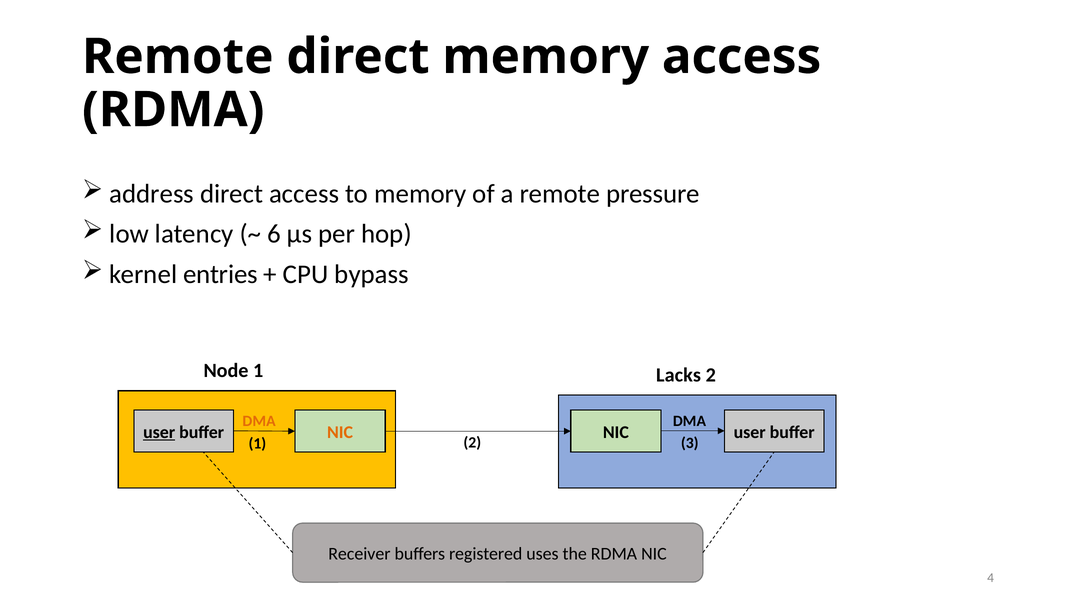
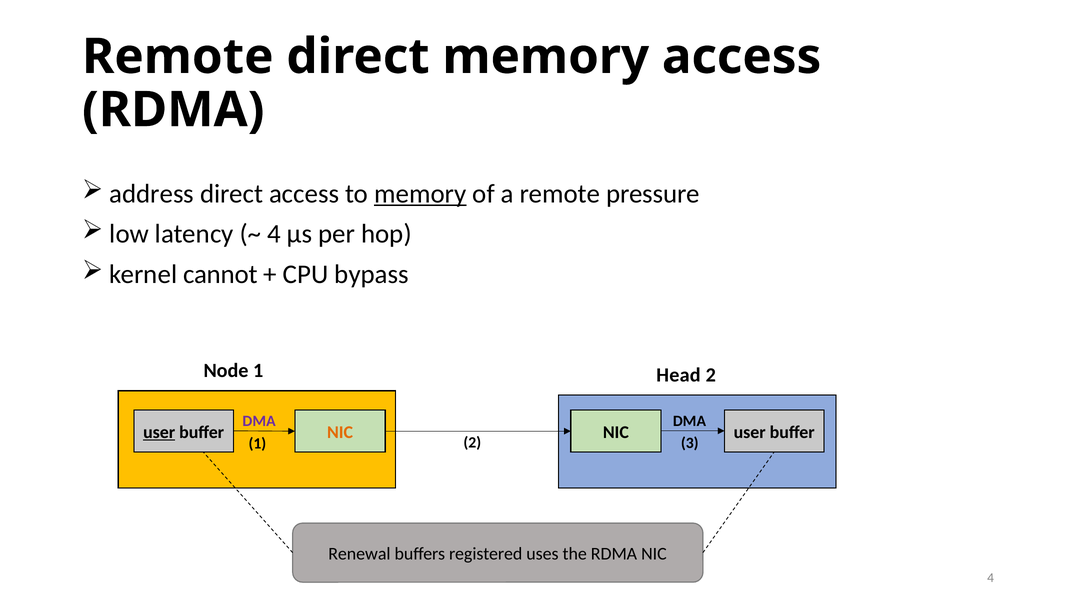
memory underline: none -> present (420, 194)
6: 6 -> 4 (274, 234)
entries: entries -> cannot (220, 274)
Lacks: Lacks -> Head (678, 375)
DMA colour: orange -> purple (259, 421)
Receiver: Receiver -> Renewal (359, 554)
